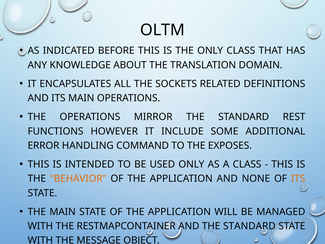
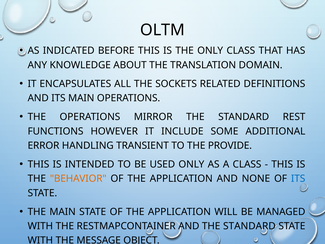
COMMAND: COMMAND -> TRANSIENT (143, 145)
EXPOSES: EXPOSES -> PROVIDE (230, 145)
ITS colour: orange -> blue (298, 179)
